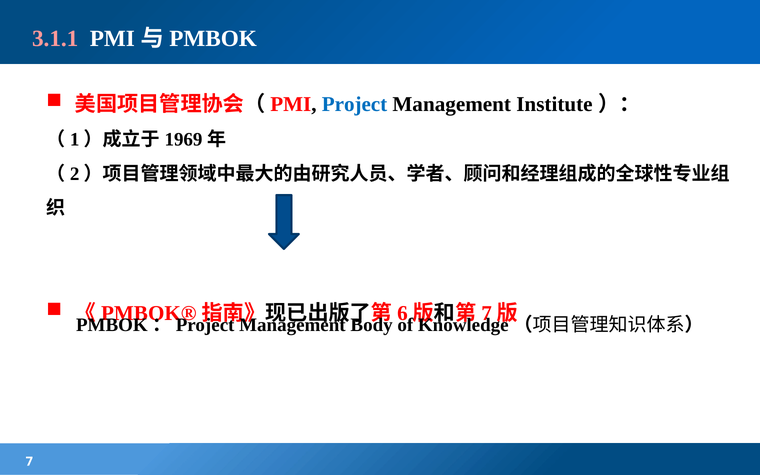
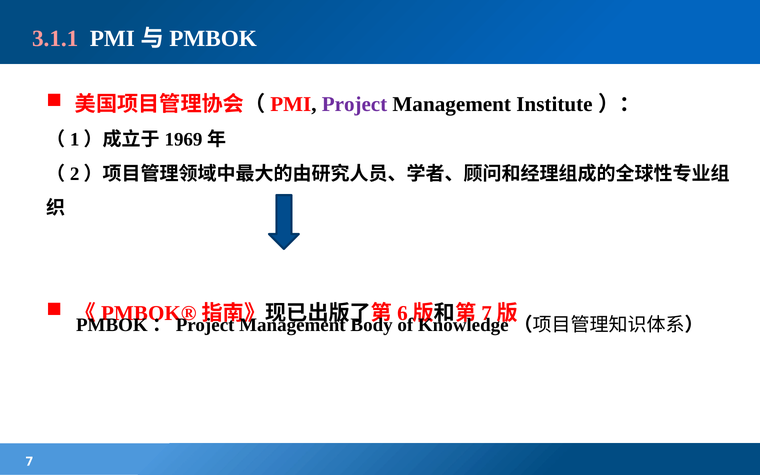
Project colour: blue -> purple (355, 104)
